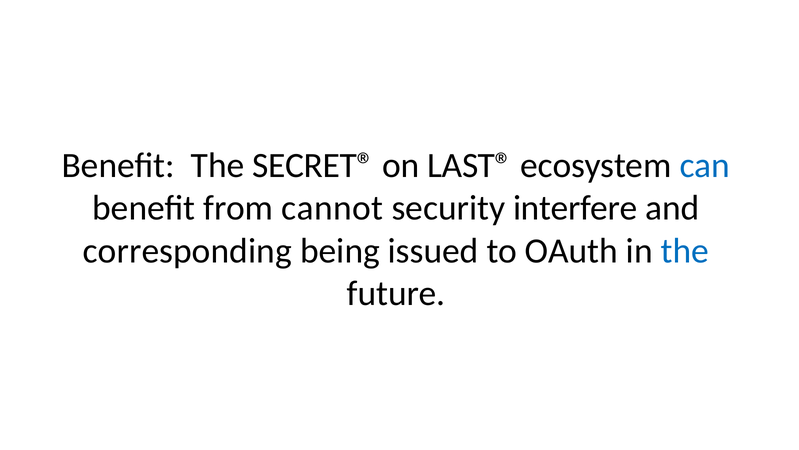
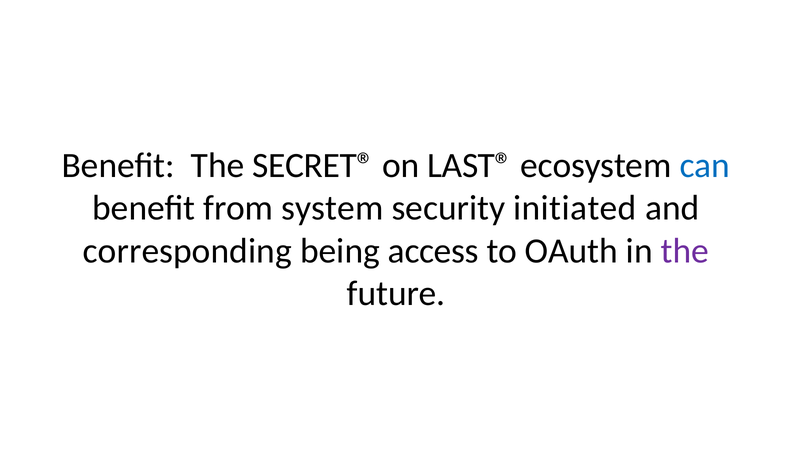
cannot: cannot -> system (332, 208)
interfere: interfere -> initiated (575, 208)
issued: issued -> access (433, 251)
the colour: blue -> purple (685, 251)
